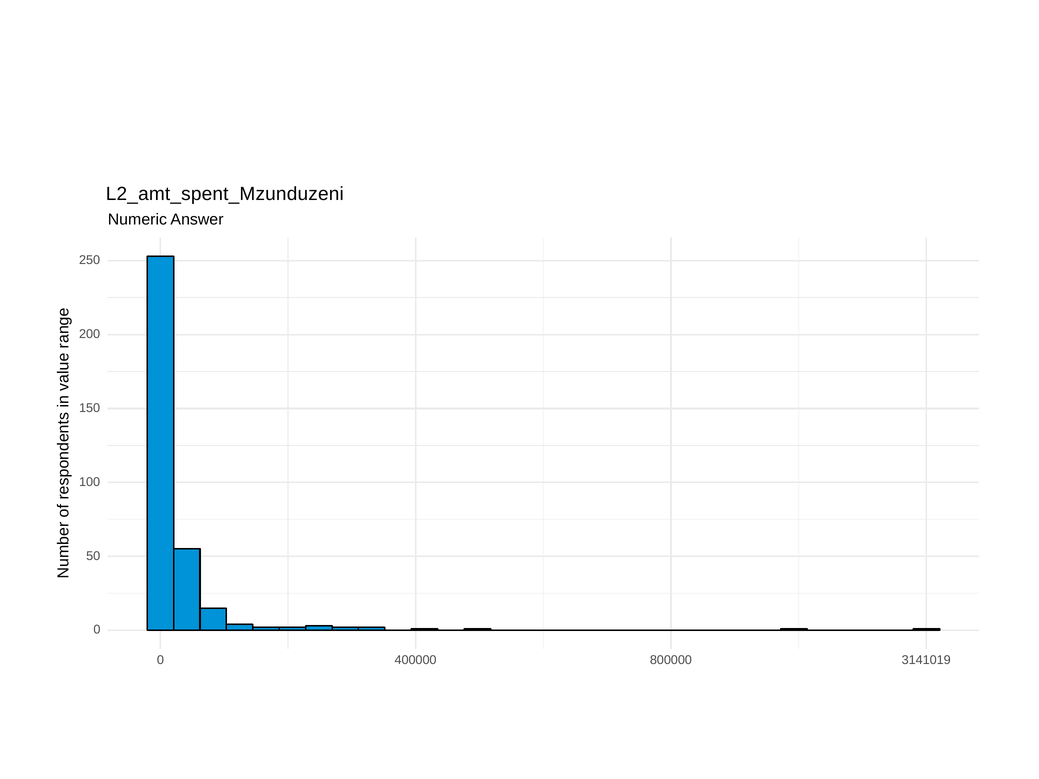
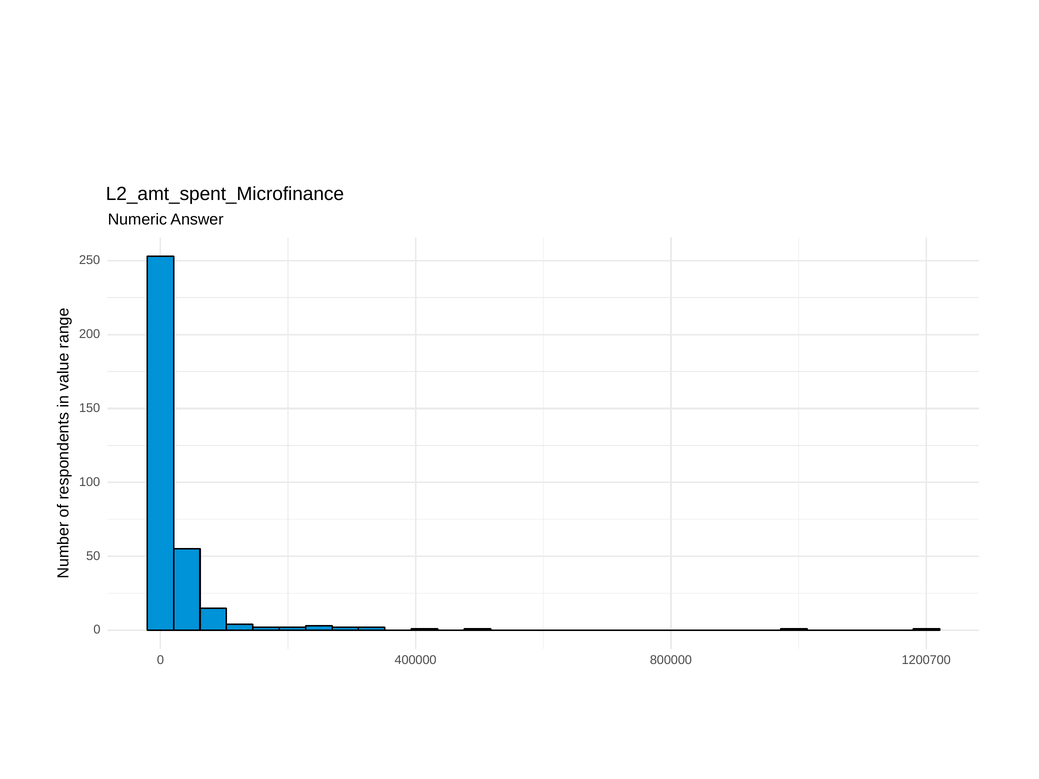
L2_amt_spent_Mzunduzeni: L2_amt_spent_Mzunduzeni -> L2_amt_spent_Microfinance (225, 194)
3141019: 3141019 -> 1200700 (926, 660)
